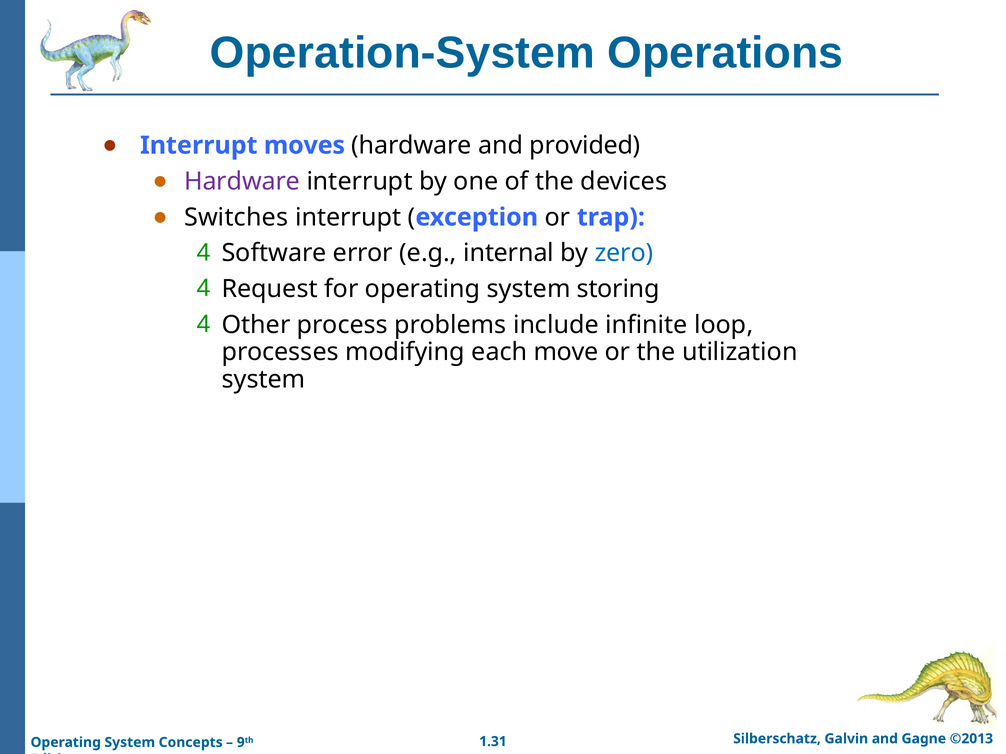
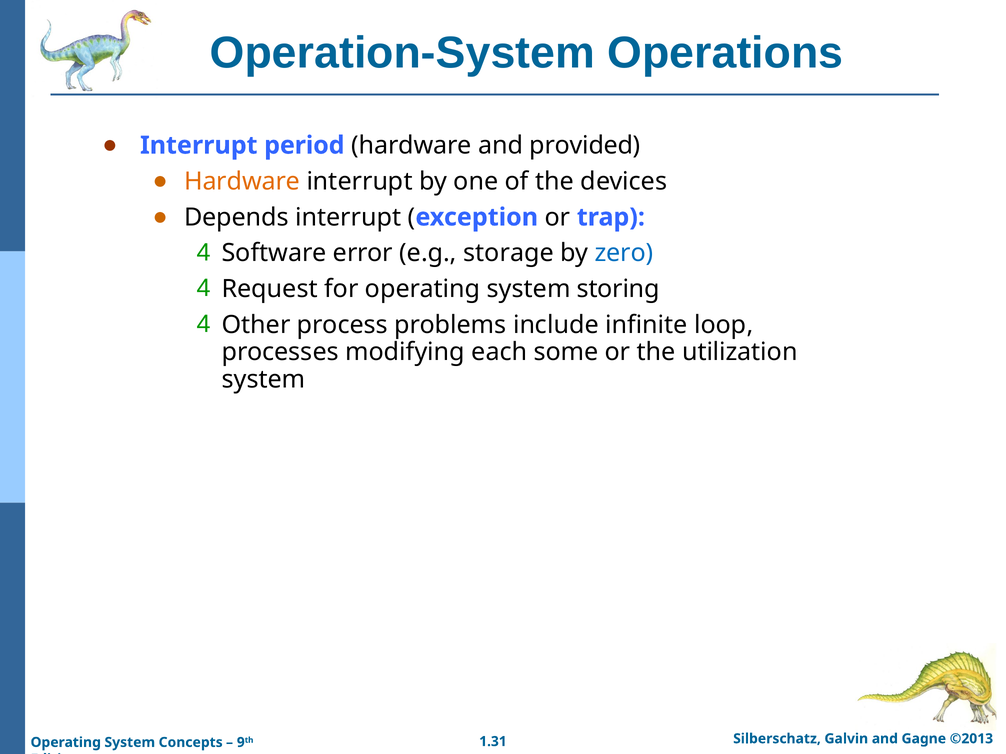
moves: moves -> period (304, 145)
Hardware colour: purple -> orange (242, 181)
Switches: Switches -> Depends (236, 217)
internal: internal -> storage (509, 253)
move: move -> some (566, 352)
